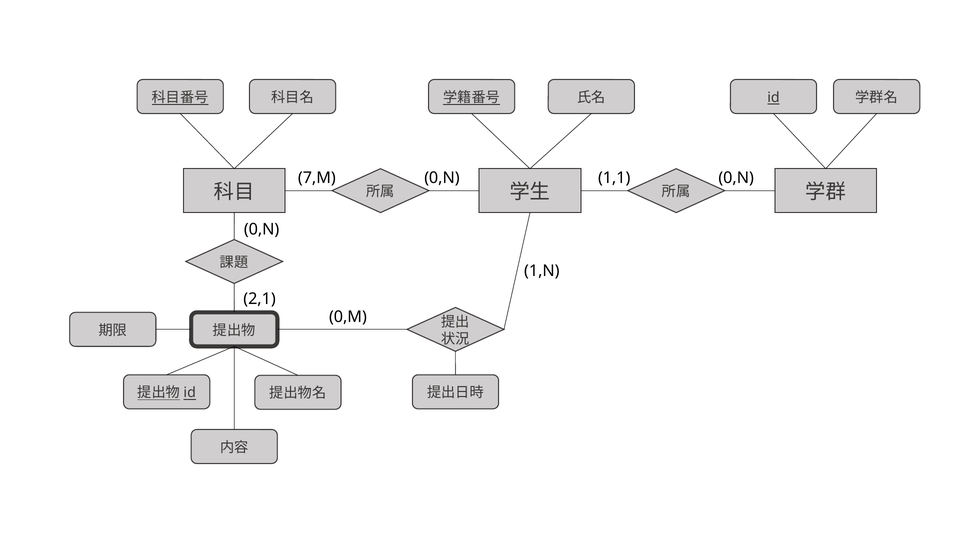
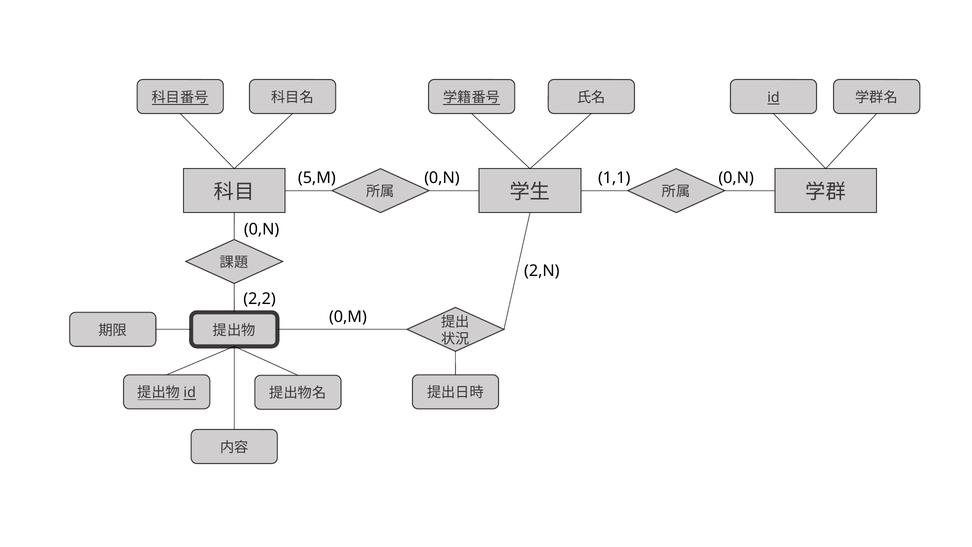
7,M: 7,M -> 5,M (317, 178)
1,N: 1,N -> 2,N (542, 271)
2,1: 2,1 -> 2,2 (260, 299)
